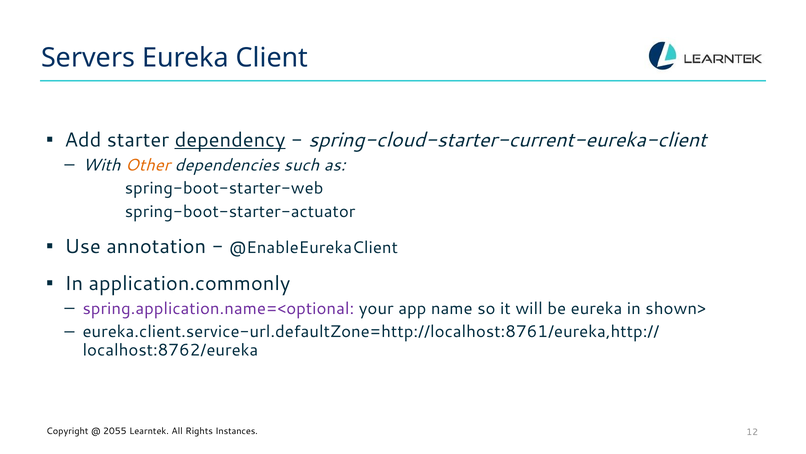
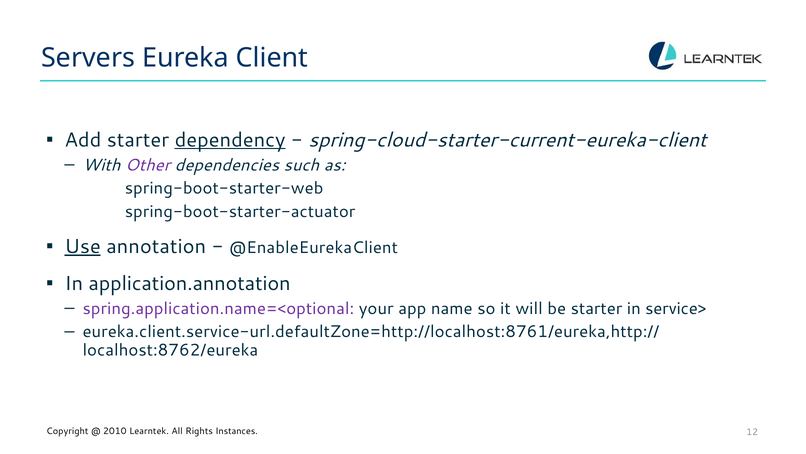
Other colour: orange -> purple (148, 165)
Use underline: none -> present (83, 246)
application.commonly: application.commonly -> application.annotation (190, 283)
be eureka: eureka -> starter (597, 308)
shown>: shown> -> service> (676, 308)
2055: 2055 -> 2010 (115, 431)
